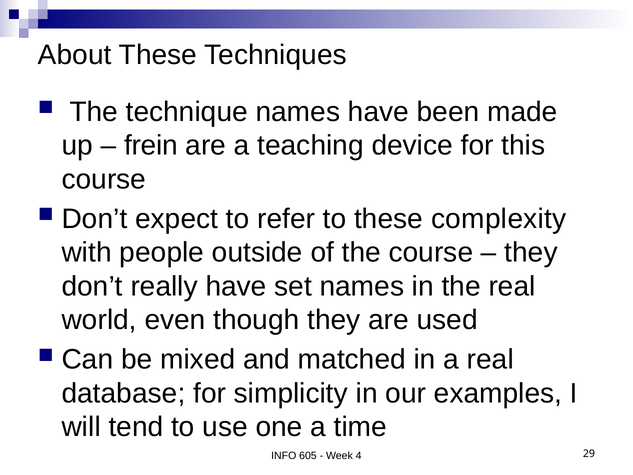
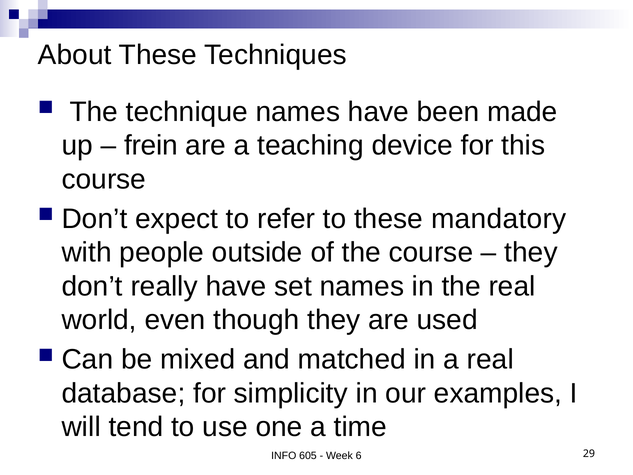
complexity: complexity -> mandatory (499, 219)
4: 4 -> 6 (359, 455)
